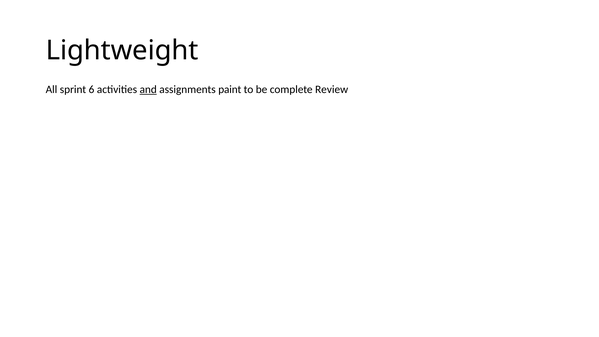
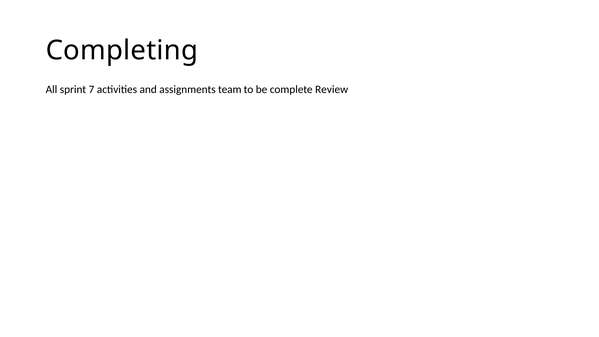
Lightweight: Lightweight -> Completing (122, 50)
6: 6 -> 7 (92, 90)
and underline: present -> none (148, 90)
paint: paint -> team (230, 90)
